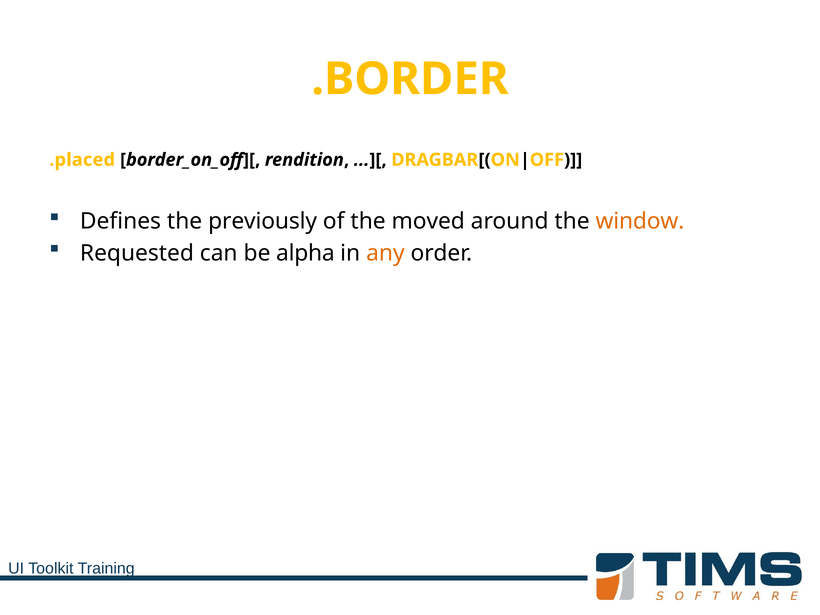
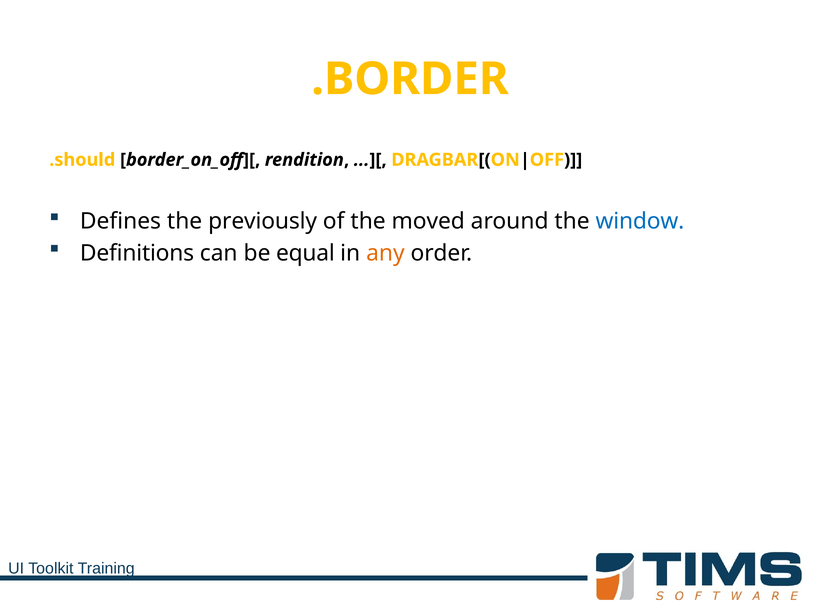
.placed: .placed -> .should (82, 160)
window colour: orange -> blue (640, 221)
Requested: Requested -> Definitions (137, 253)
alpha: alpha -> equal (305, 253)
